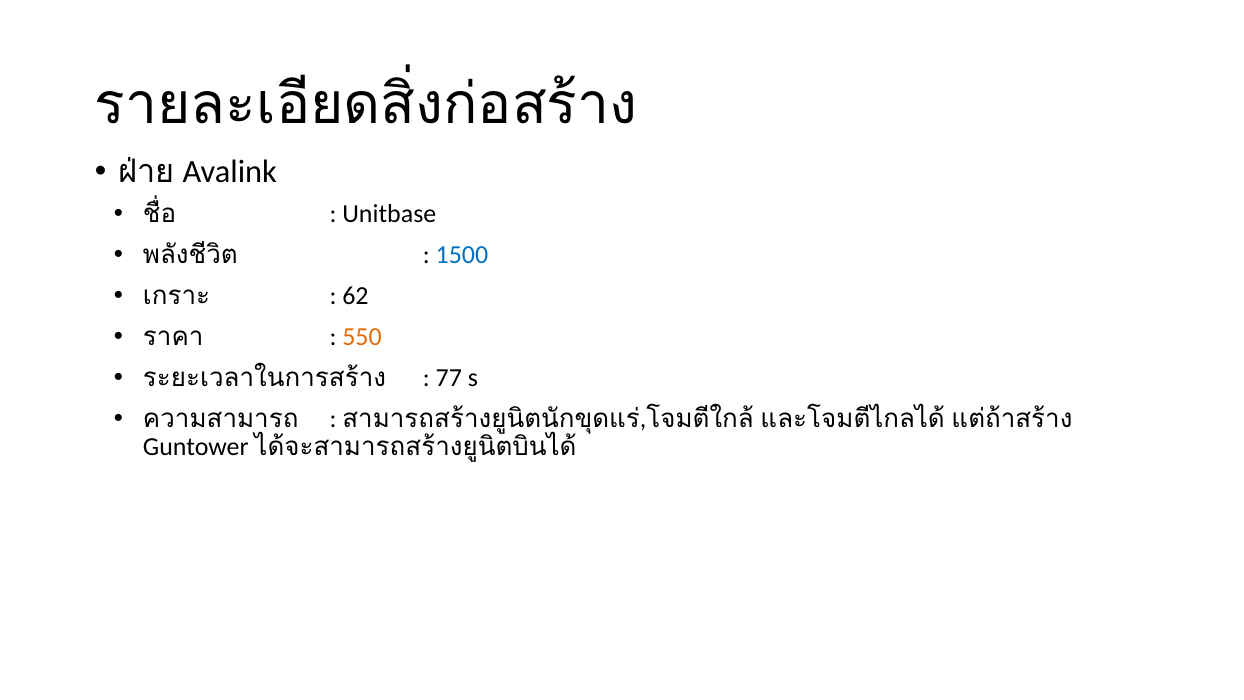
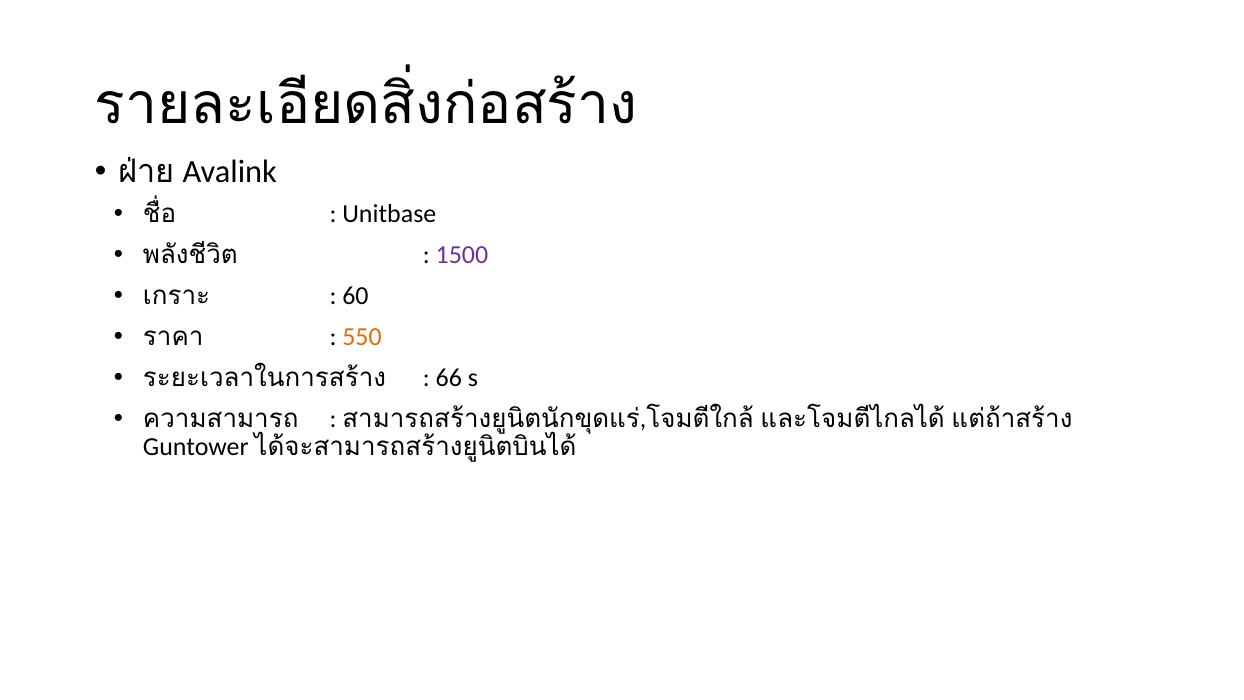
1500 colour: blue -> purple (462, 255)
62: 62 -> 60 (355, 296)
77: 77 -> 66 (449, 378)
